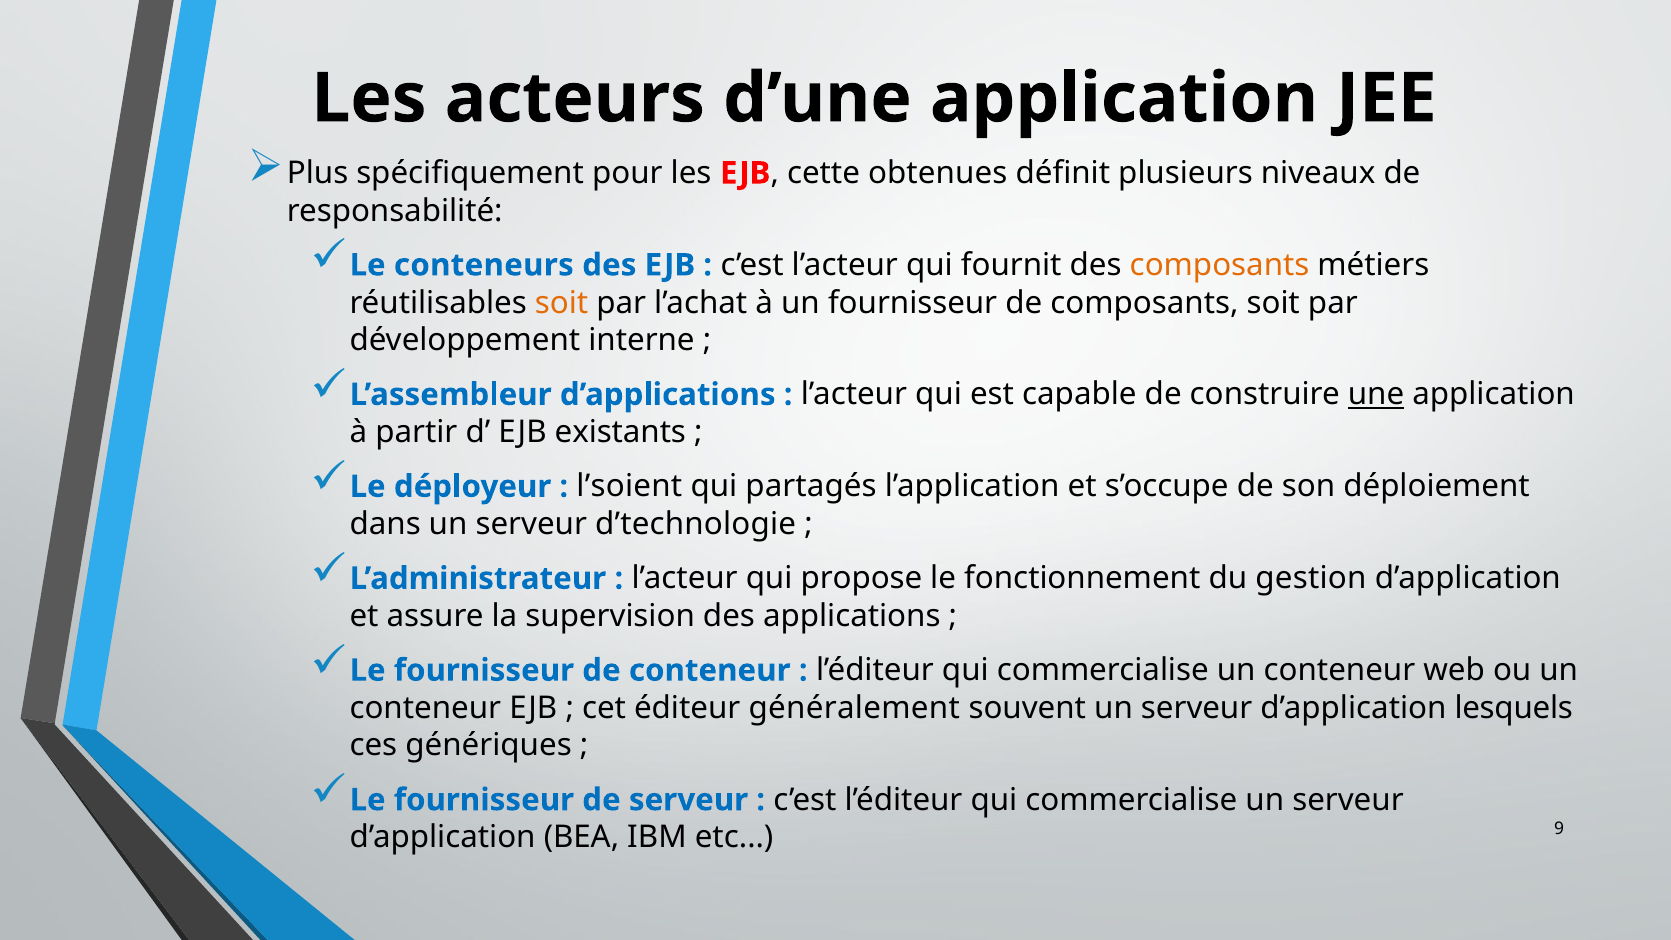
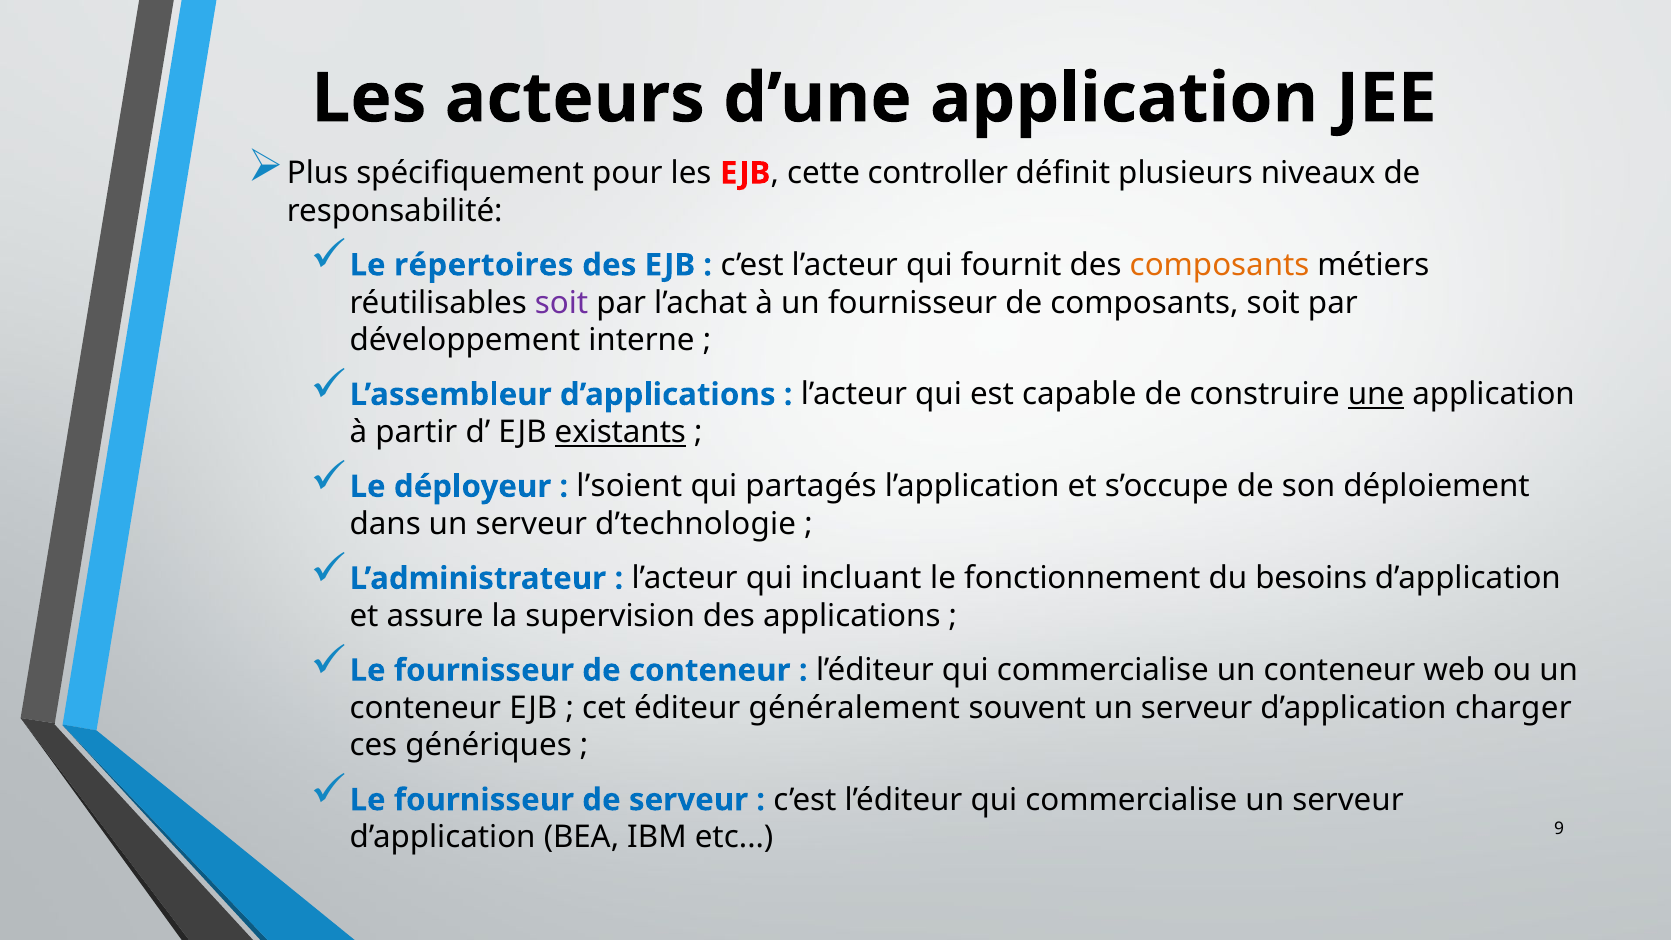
obtenues: obtenues -> controller (938, 173)
conteneurs: conteneurs -> répertoires (484, 265)
soit colour: orange -> purple (562, 303)
existants underline: none -> present (620, 432)
propose: propose -> incluant (861, 578)
gestion: gestion -> besoins (1311, 578)
lesquels: lesquels -> charger (1513, 708)
